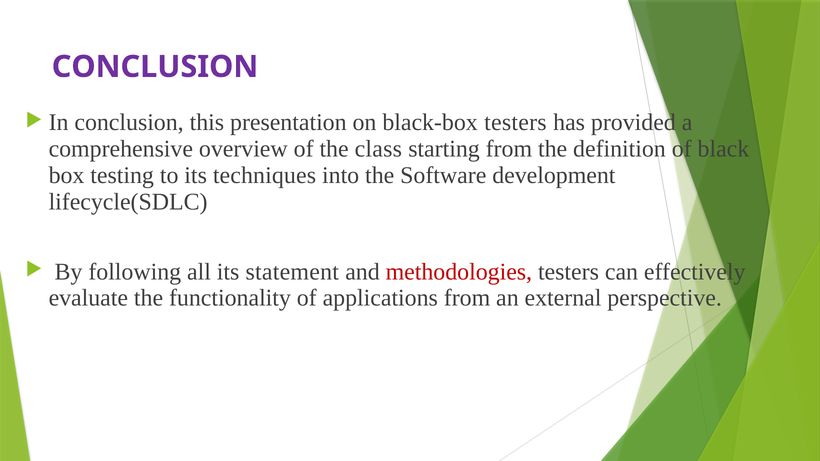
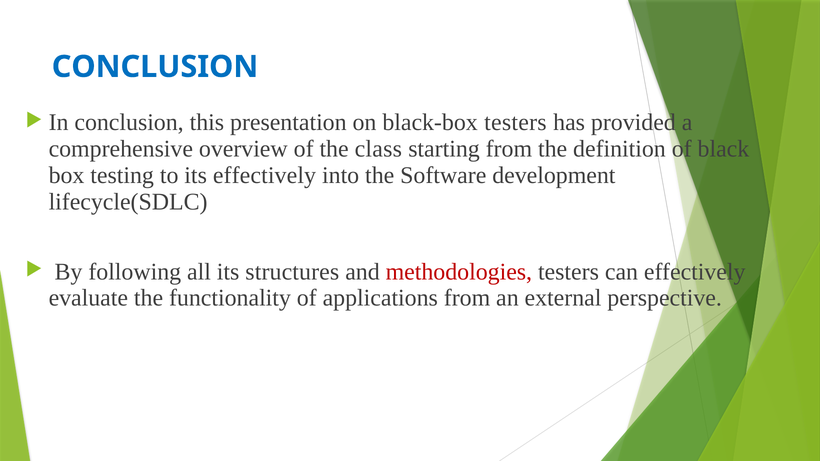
CONCLUSION colour: purple -> blue (155, 67)
its techniques: techniques -> effectively (264, 175)
statement: statement -> structures (292, 272)
